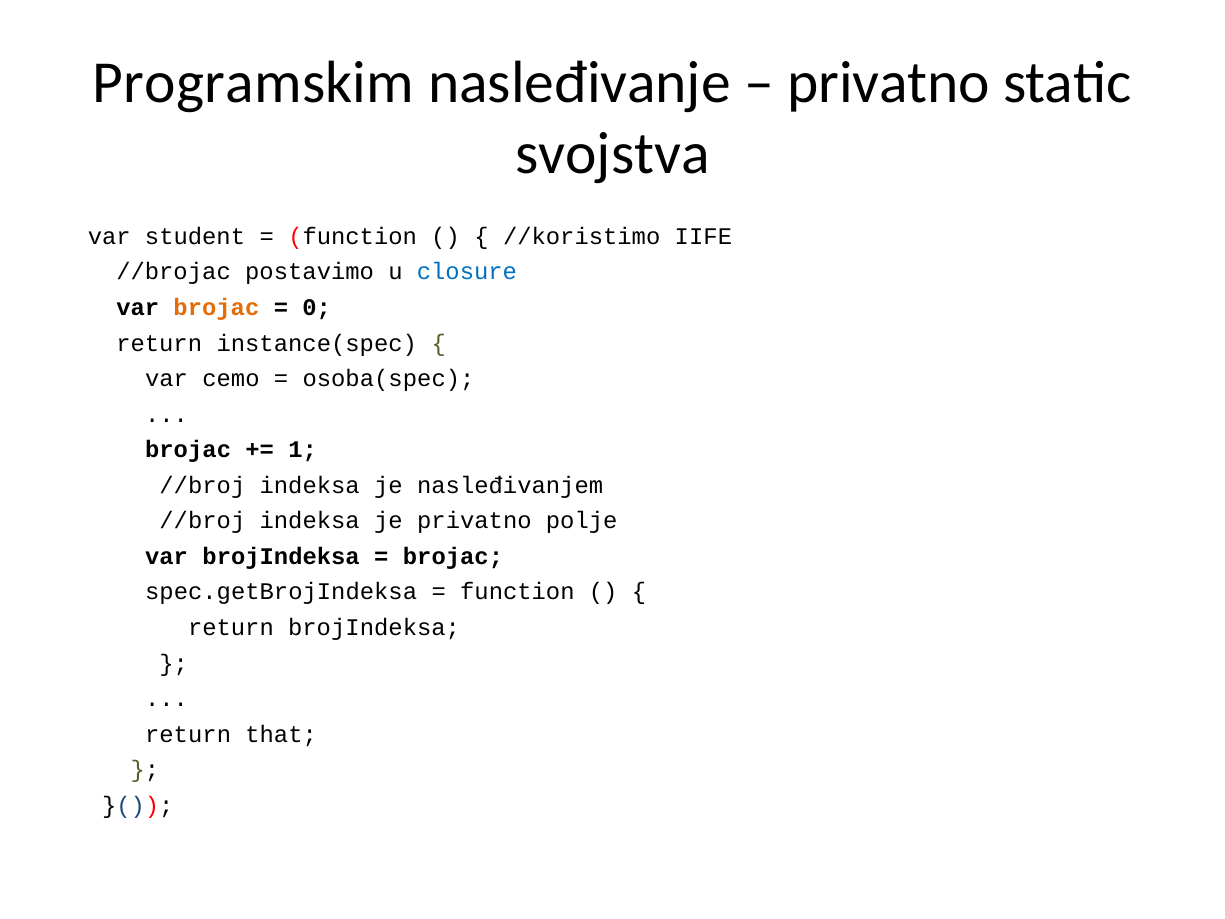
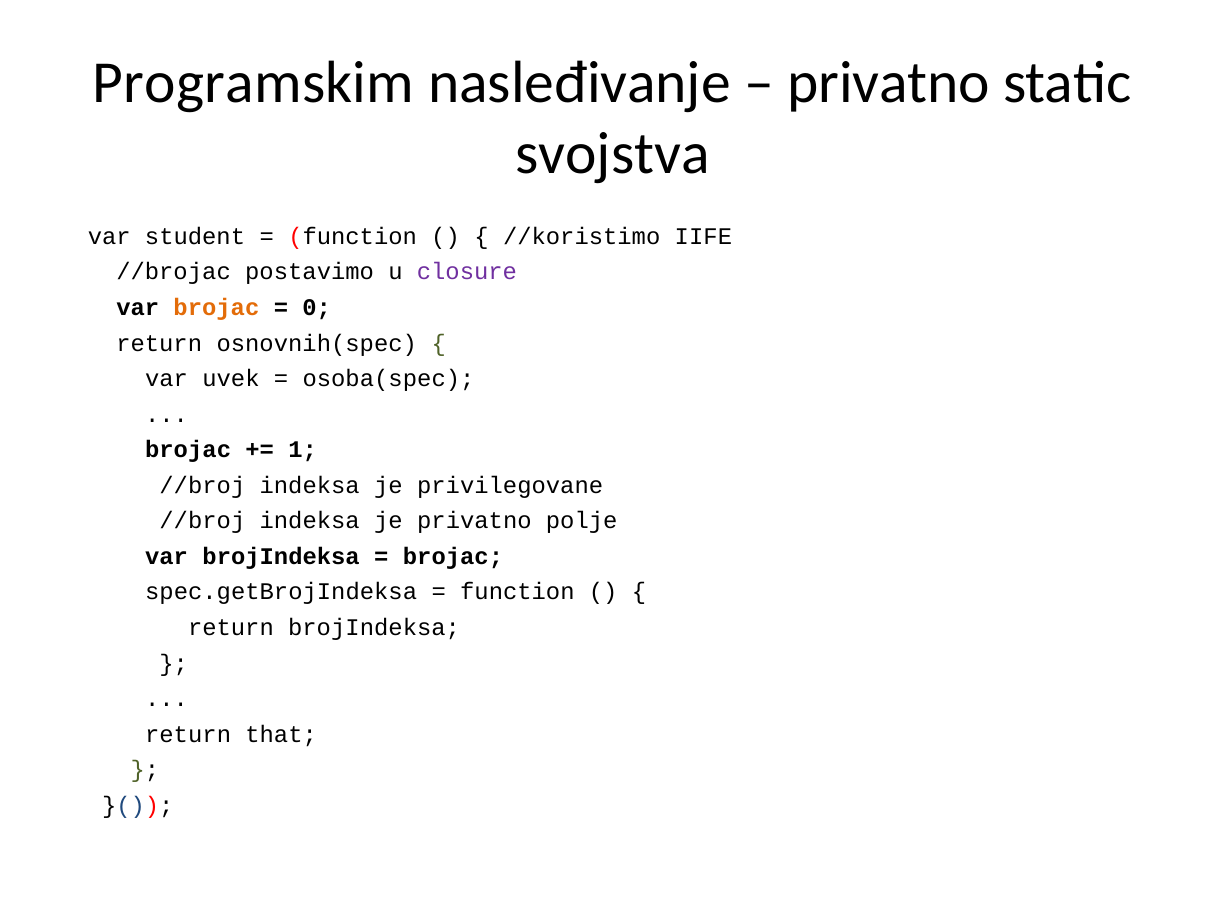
closure colour: blue -> purple (467, 272)
instance(spec: instance(spec -> osnovnih(spec (317, 343)
cemo: cemo -> uvek (231, 379)
nasleđivanjem: nasleđivanjem -> privilegovane (510, 485)
